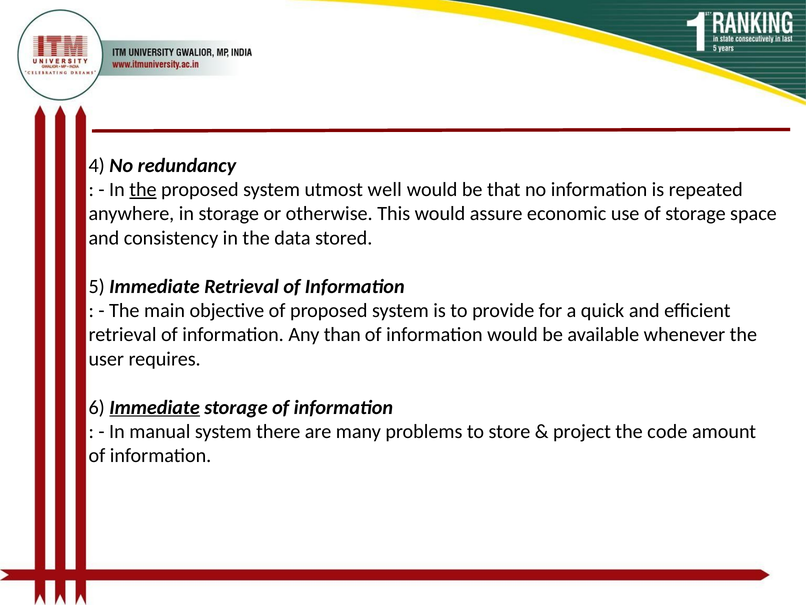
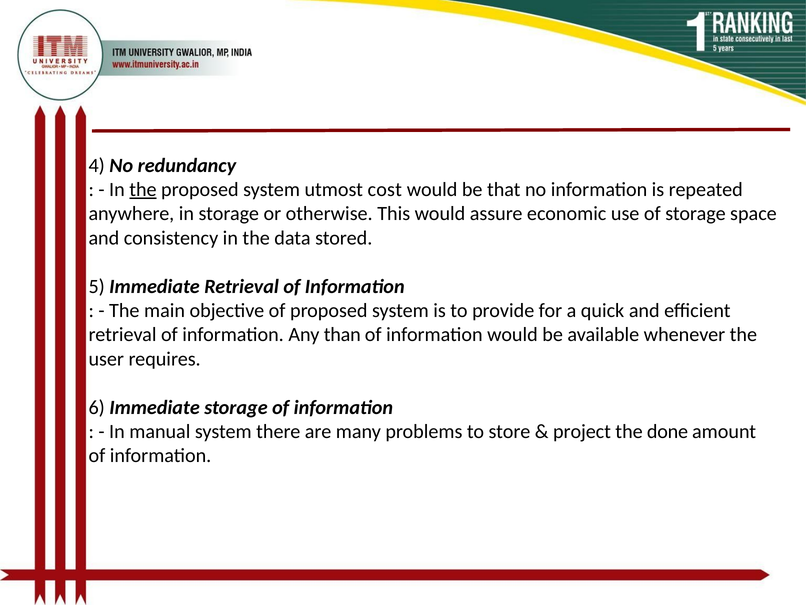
well: well -> cost (385, 189)
Immediate underline: present -> none (155, 407)
code: code -> done (667, 431)
